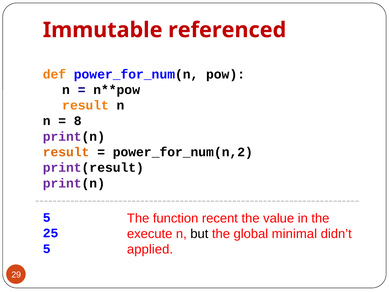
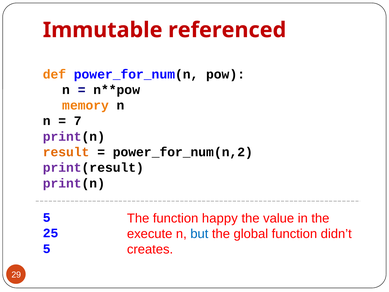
result: result -> memory (86, 105)
8: 8 -> 7 (78, 121)
recent: recent -> happy (220, 218)
but colour: black -> blue (199, 234)
global minimal: minimal -> function (294, 234)
applied: applied -> creates (150, 249)
